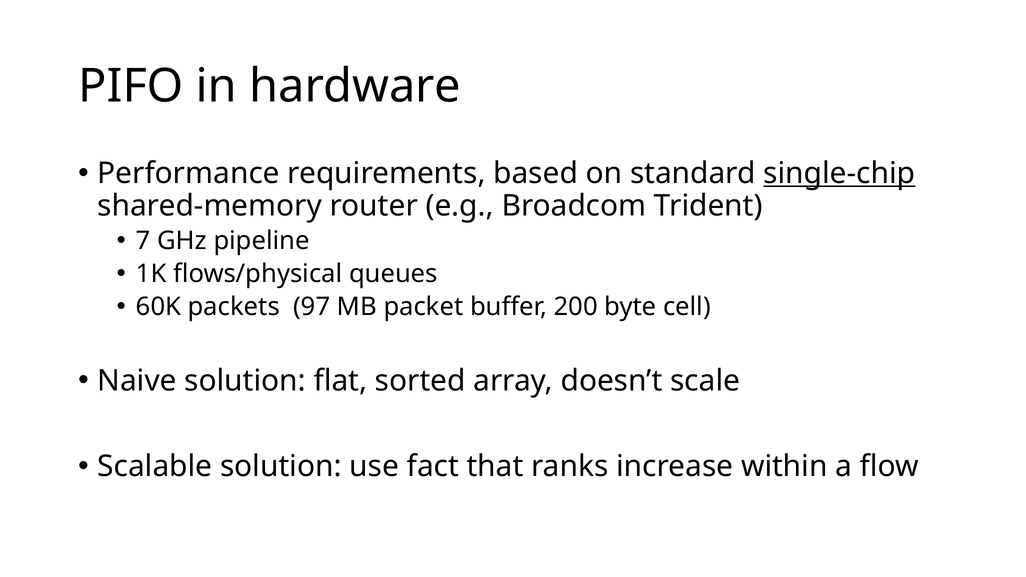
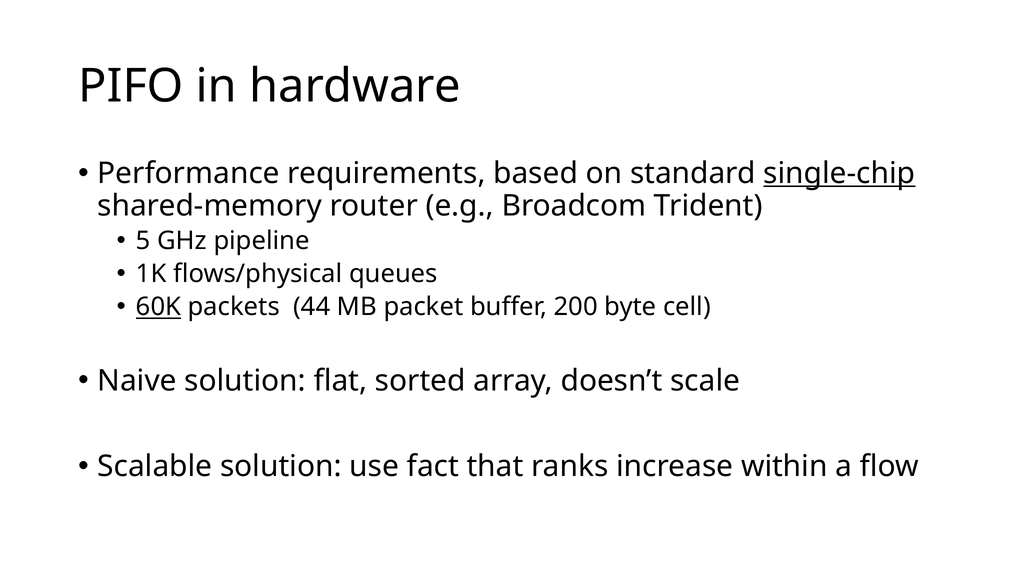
7: 7 -> 5 (143, 241)
60K underline: none -> present (159, 307)
97: 97 -> 44 (312, 307)
